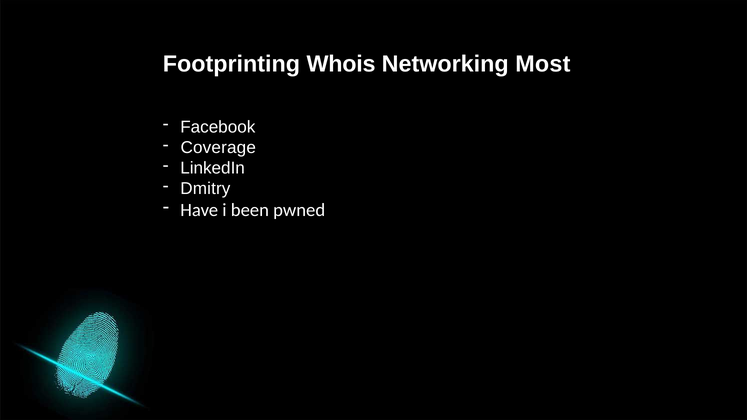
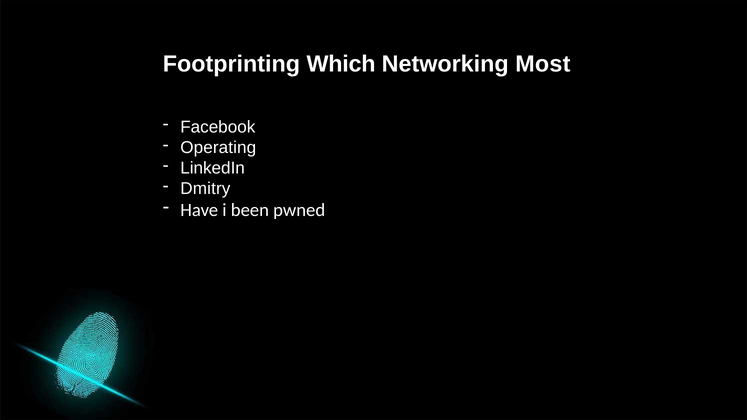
Whois: Whois -> Which (341, 64)
Coverage: Coverage -> Operating (218, 148)
